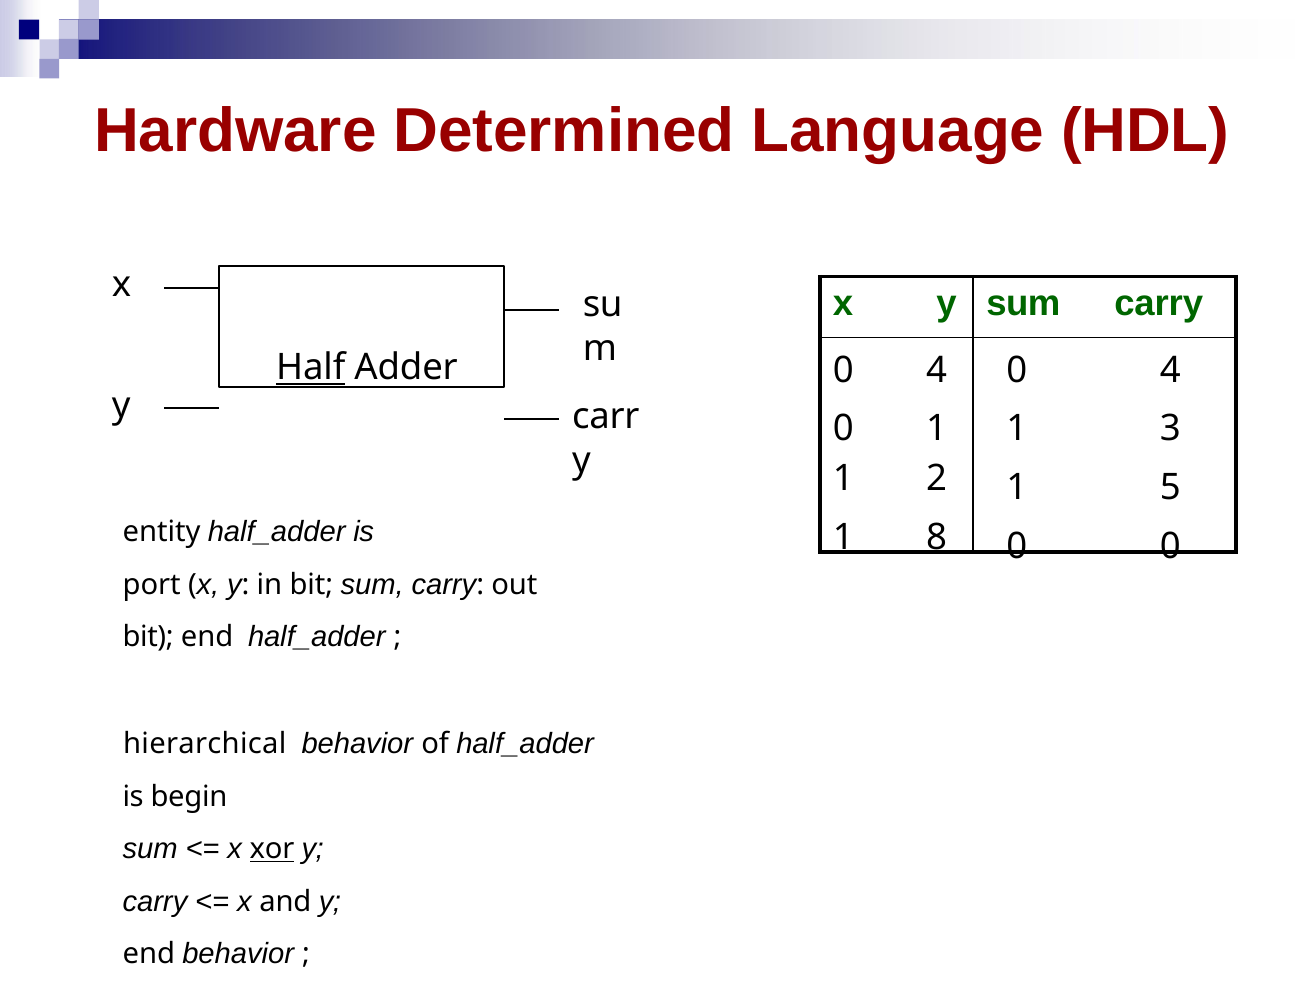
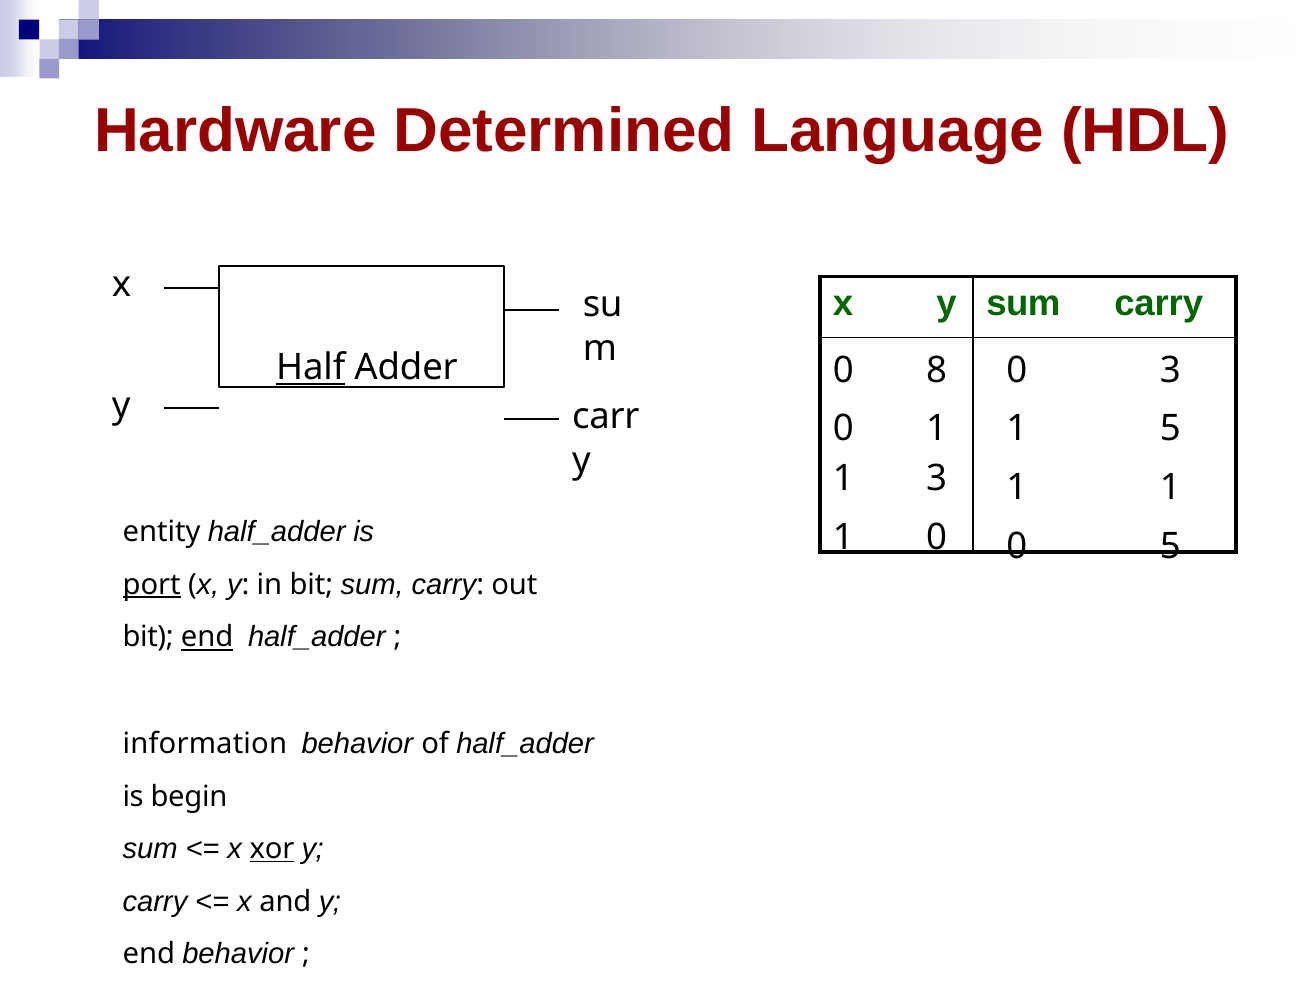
4: 4 -> 8 (937, 370)
4: 4 -> 3 (1170, 370)
1 3: 3 -> 5 (1170, 429)
1 2: 2 -> 3 (937, 479)
5: 5 -> 1 (1170, 488)
8: 8 -> 0 (937, 538)
0 0: 0 -> 5 (1170, 546)
port underline: none -> present (152, 585)
end underline: none -> present (207, 637)
hierarchical: hierarchical -> information (205, 744)
